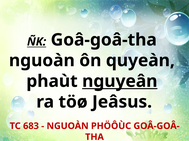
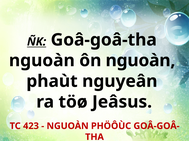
ôn quyeàn: quyeàn -> nguoàn (140, 61)
nguyeân underline: present -> none (120, 82)
683: 683 -> 423 (31, 127)
